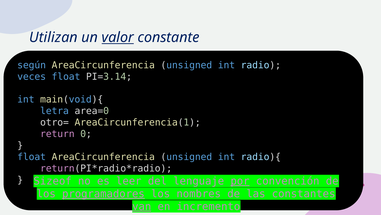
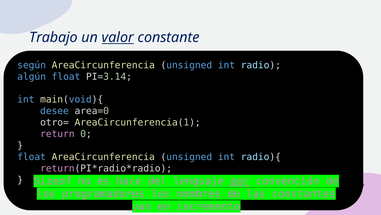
Utilizan: Utilizan -> Trabajo (54, 37)
veces: veces -> algún (32, 76)
letra: letra -> desee (55, 111)
leer: leer -> hace (129, 181)
programadores underline: present -> none (103, 193)
van underline: present -> none (142, 206)
